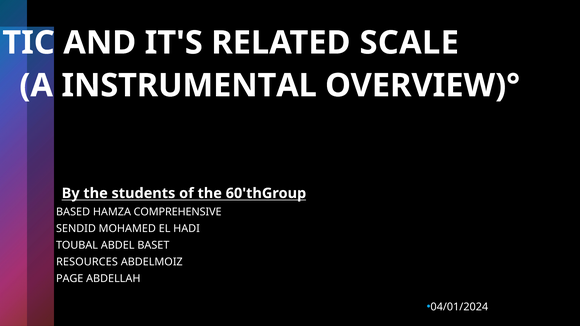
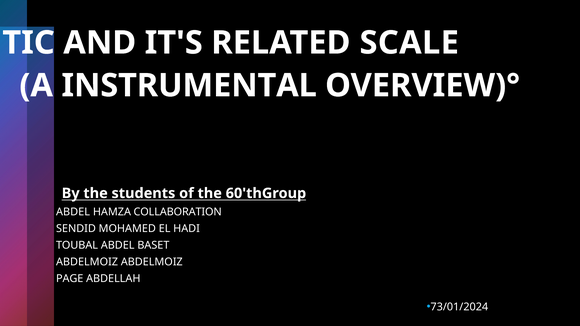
BASED: BASED -> ABDEL (73, 212)
COMPREHENSIVE: COMPREHENSIVE -> COLLABORATION (178, 212)
RESOURCES: RESOURCES -> ABDELMOIZ (87, 262)
04/01/2024: 04/01/2024 -> 73/01/2024 (459, 307)
